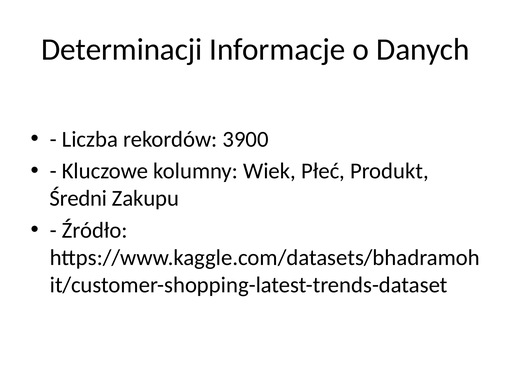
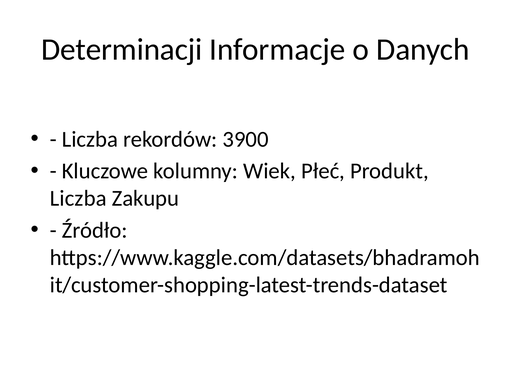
Średni: Średni -> Liczba (78, 198)
